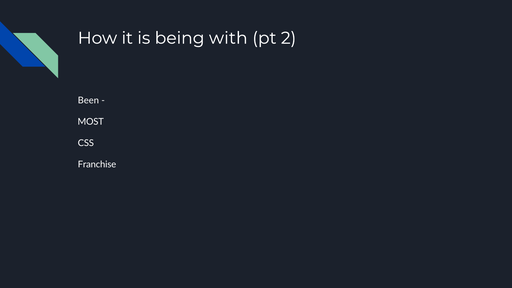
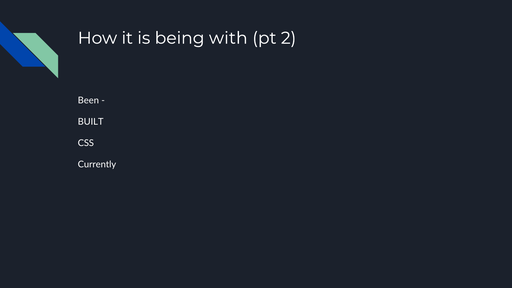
MOST: MOST -> BUILT (91, 122)
Franchise: Franchise -> Currently (97, 164)
